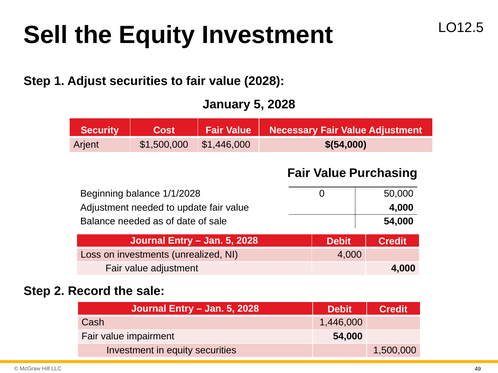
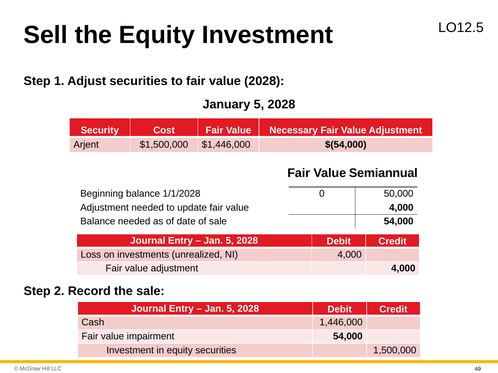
Purchasing: Purchasing -> Semiannual (383, 173)
